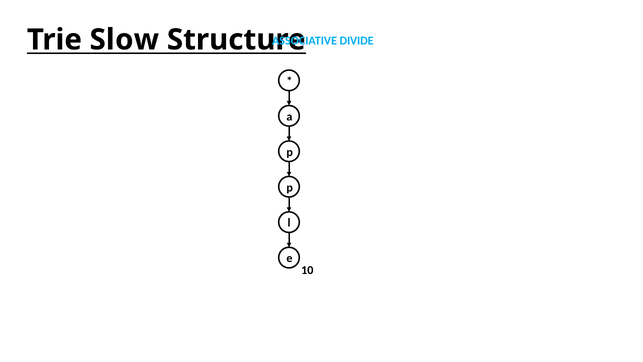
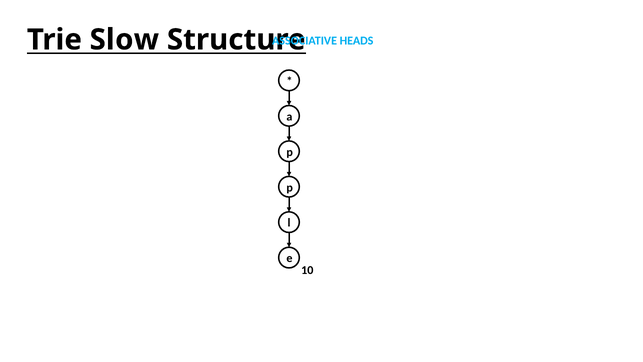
DIVIDE: DIVIDE -> HEADS (357, 41)
